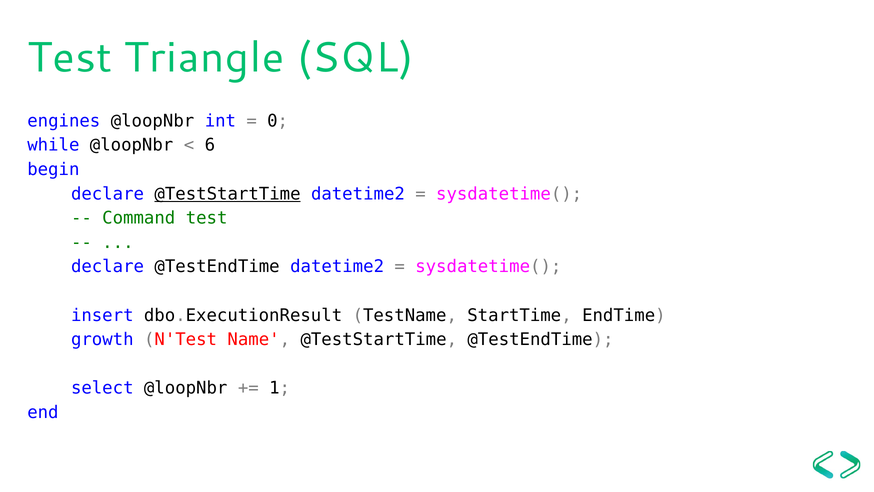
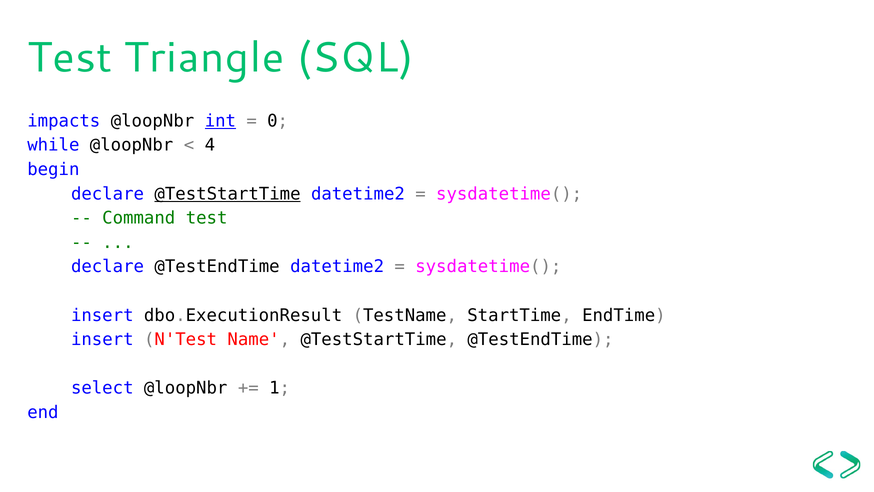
engines: engines -> impacts (64, 121)
int underline: none -> present (220, 121)
6: 6 -> 4 (210, 145)
growth: growth -> insert (102, 339)
